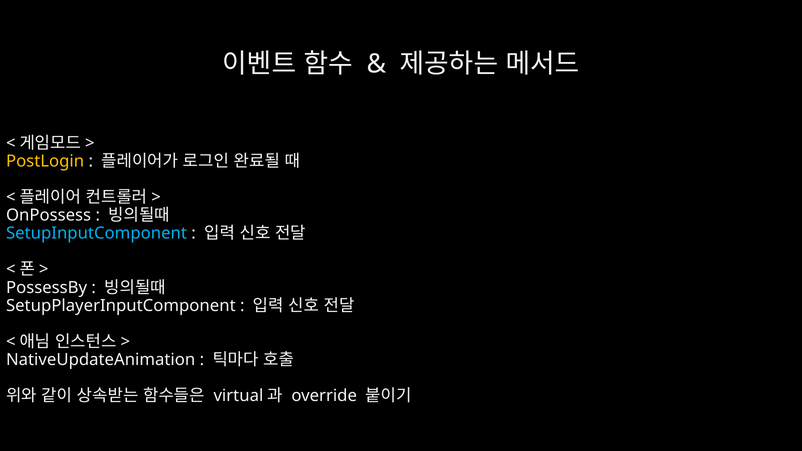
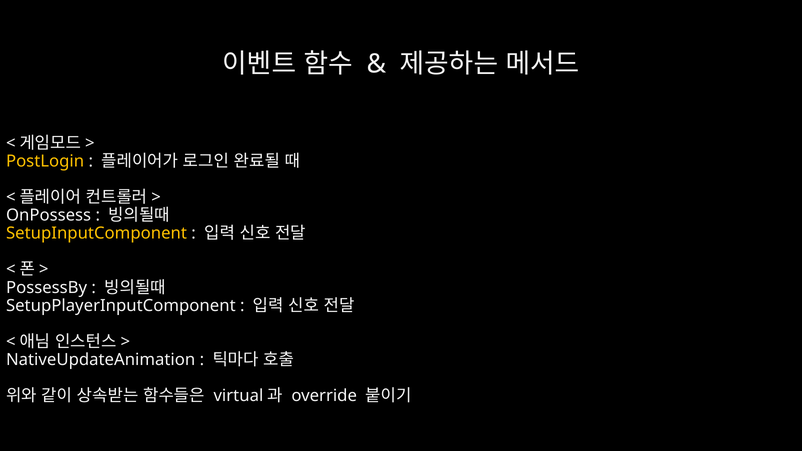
SetupInputComponent colour: light blue -> yellow (96, 233)
